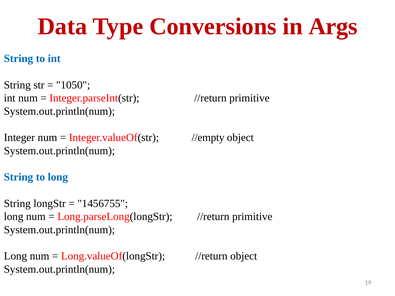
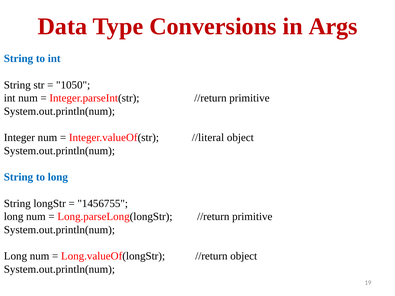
//empty: //empty -> //literal (208, 138)
